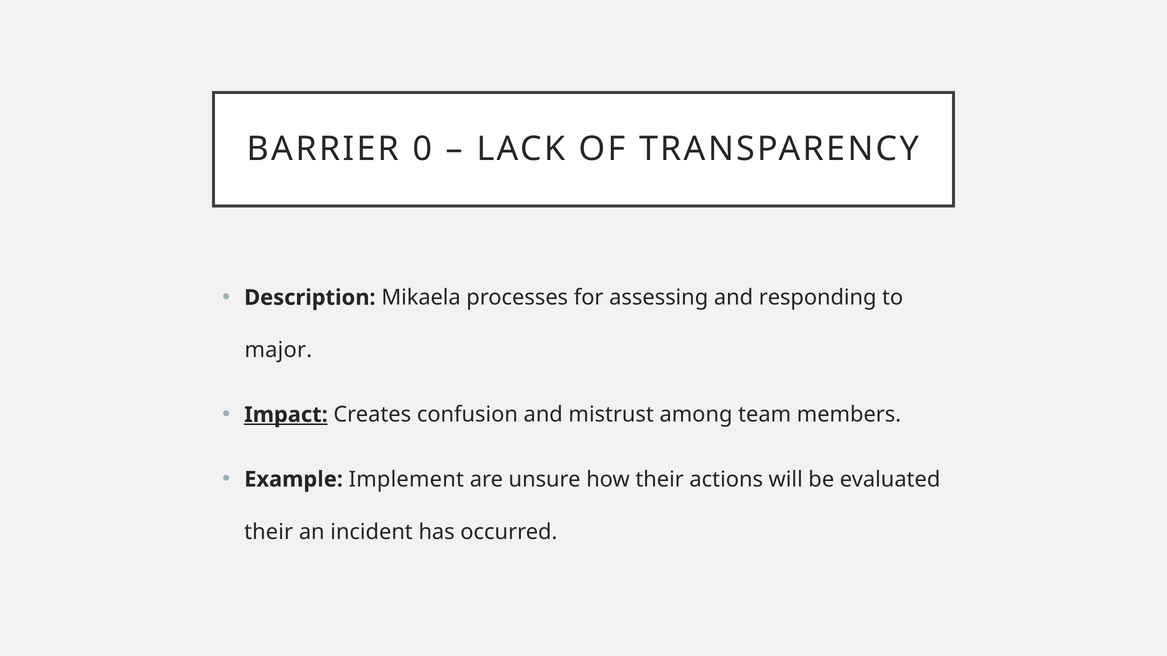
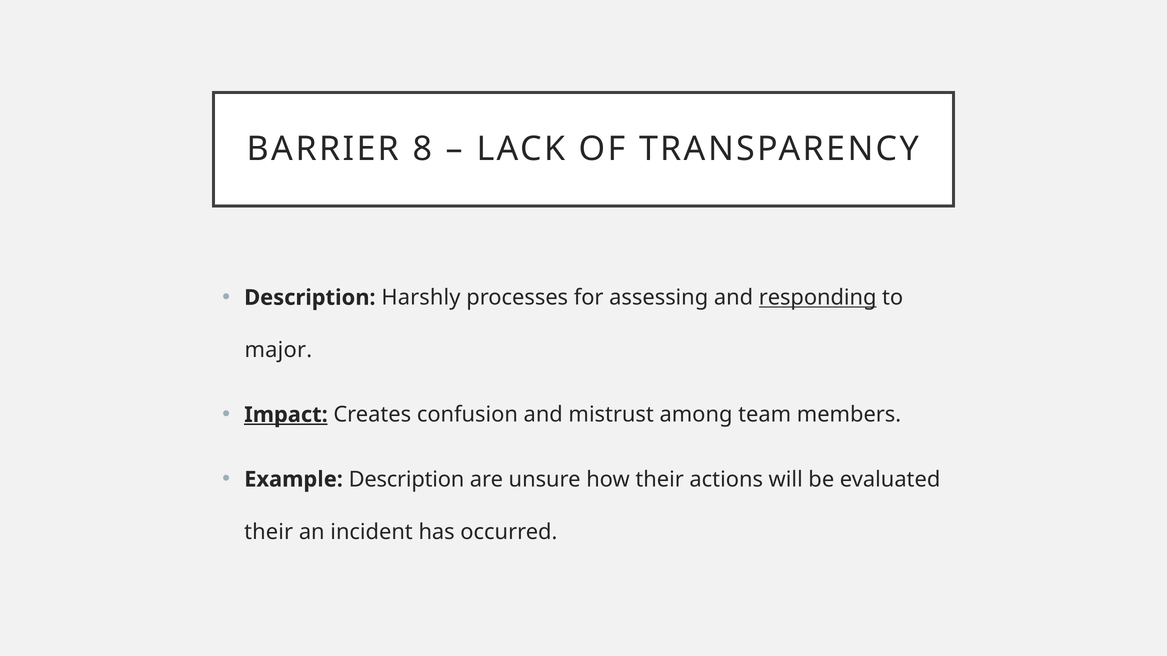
0: 0 -> 8 (422, 149)
Mikaela: Mikaela -> Harshly (421, 298)
responding underline: none -> present (818, 298)
Example Implement: Implement -> Description (406, 480)
